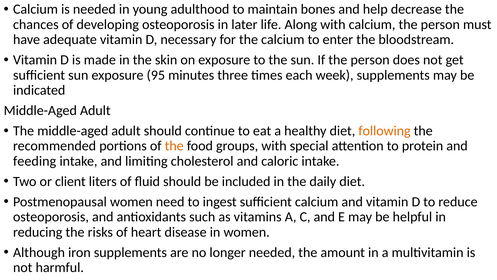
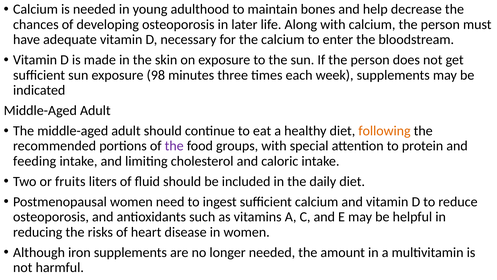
95: 95 -> 98 (156, 75)
the colour: orange -> purple (174, 146)
client: client -> fruits (70, 181)
